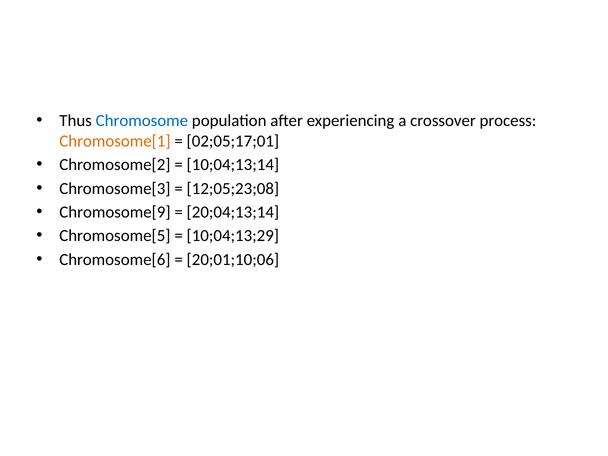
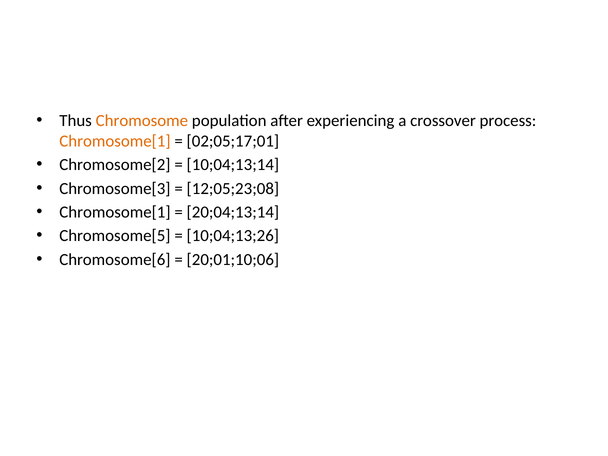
Chromosome colour: blue -> orange (142, 121)
Chromosome[9: Chromosome[9 -> Chromosome[1 (115, 212)
10;04;13;29: 10;04;13;29 -> 10;04;13;26 (233, 236)
